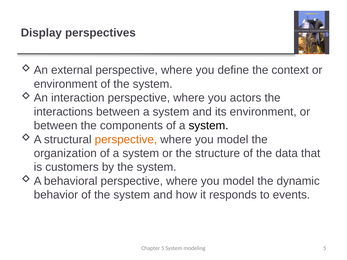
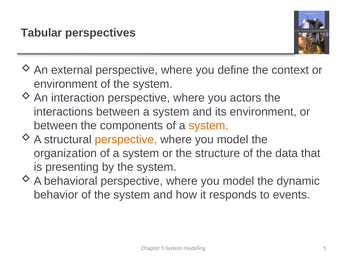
Display: Display -> Tabular (41, 33)
system colour: black -> orange (209, 126)
customers: customers -> presenting (72, 167)
